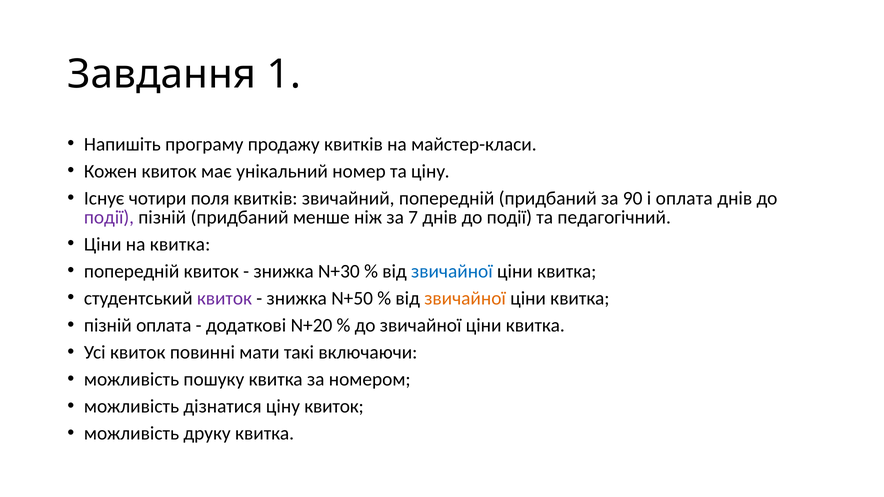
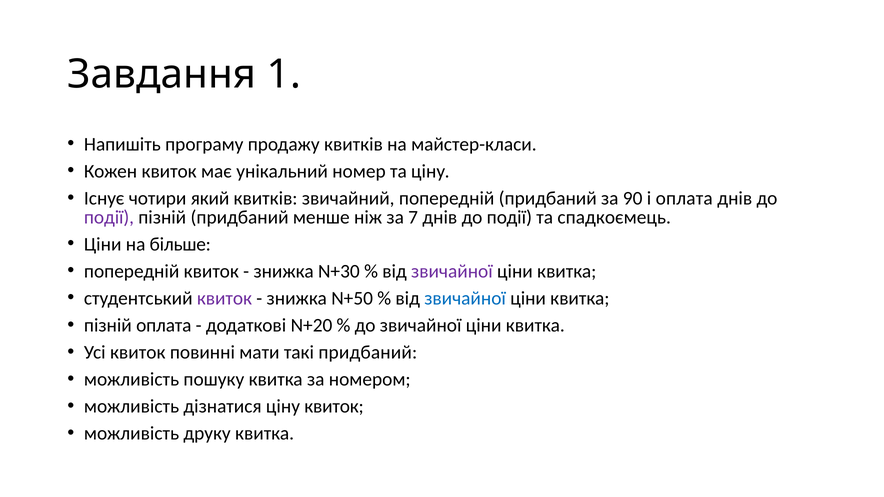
поля: поля -> який (210, 198)
педагогічний: педагогічний -> спадкоємець (614, 217)
на квитка: квитка -> більше (180, 244)
звичайної colour: blue -> purple (452, 271)
звичайної colour: orange -> blue (465, 298)
такі включаючи: включаючи -> придбаний (368, 353)
